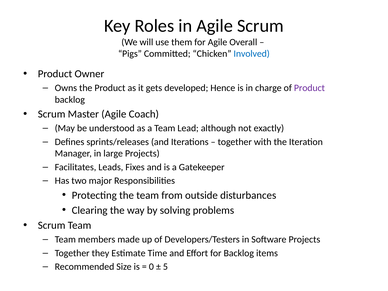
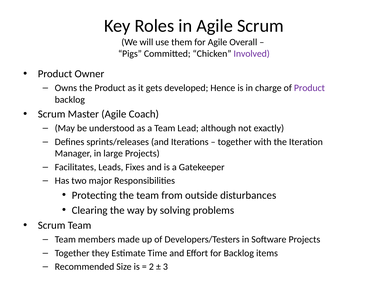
Involved colour: blue -> purple (252, 54)
0: 0 -> 2 (151, 267)
5: 5 -> 3 (165, 267)
